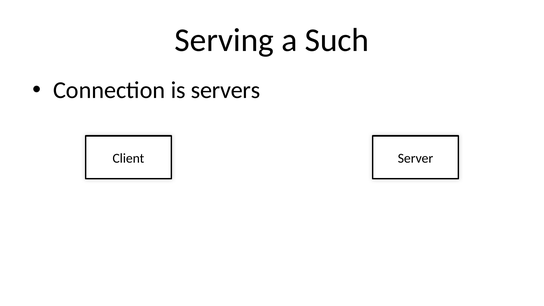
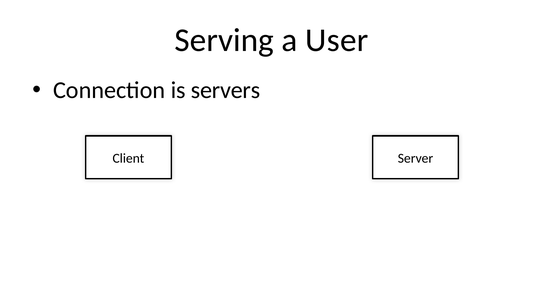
Such: Such -> User (337, 40)
